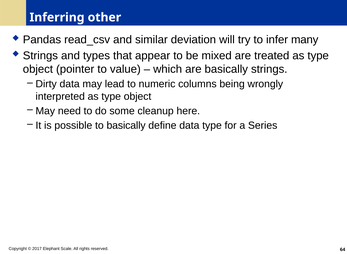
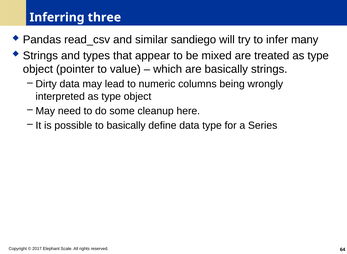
other: other -> three (104, 17)
deviation: deviation -> sandiego (193, 40)
